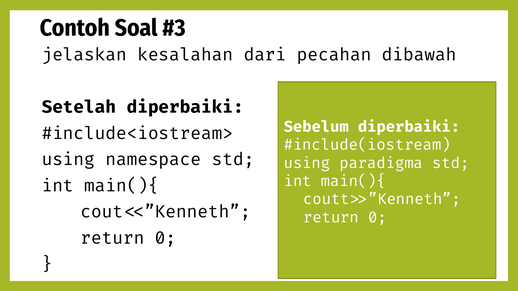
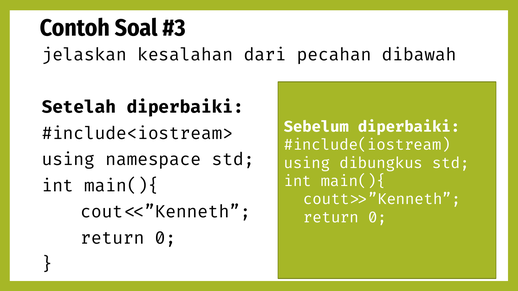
paradigma: paradigma -> dibungkus (381, 163)
